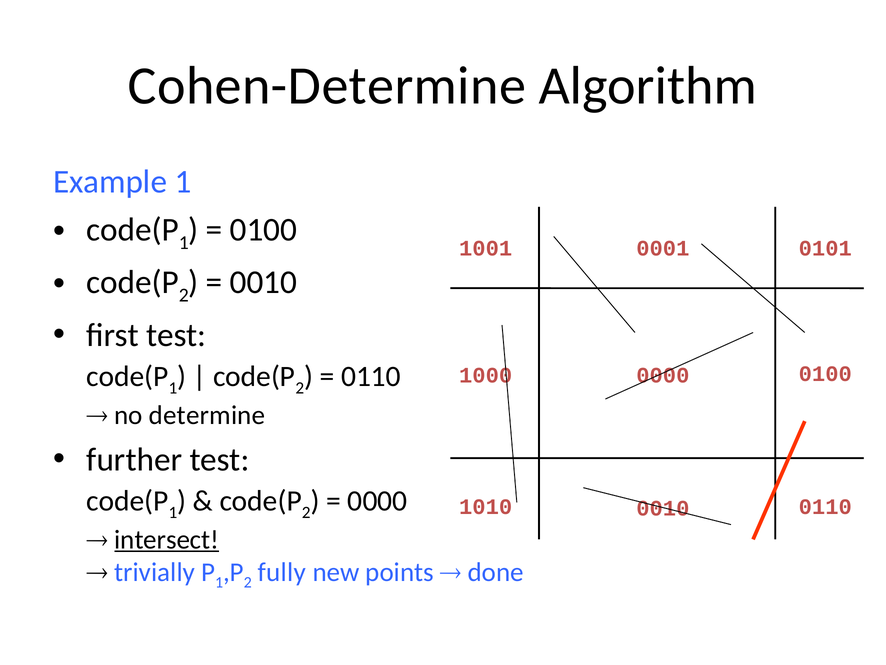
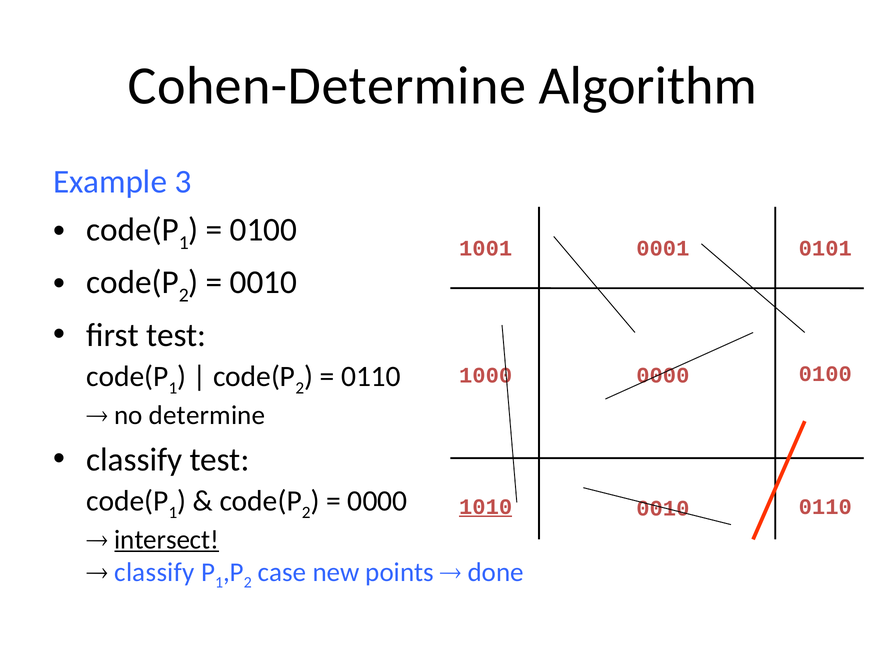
Example 1: 1 -> 3 (183, 182)
further: further -> classify (134, 459)
1010 underline: none -> present (486, 506)
trivially: trivially -> classify (155, 572)
fully: fully -> case (282, 572)
